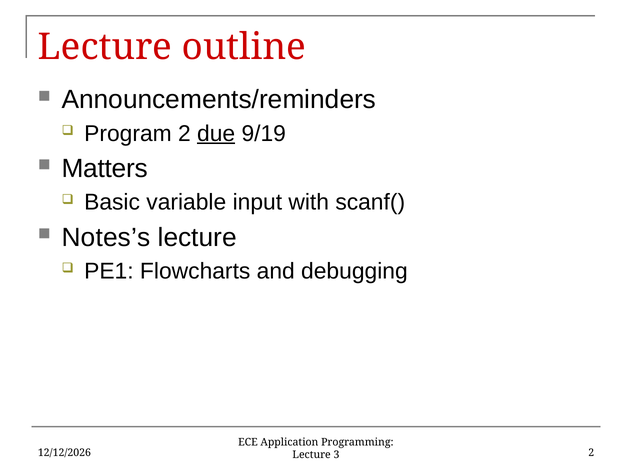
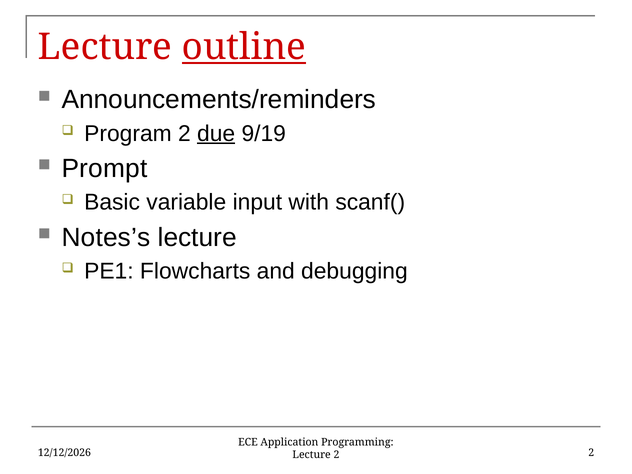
outline underline: none -> present (244, 47)
Matters: Matters -> Prompt (105, 169)
Lecture 3: 3 -> 2 (336, 455)
